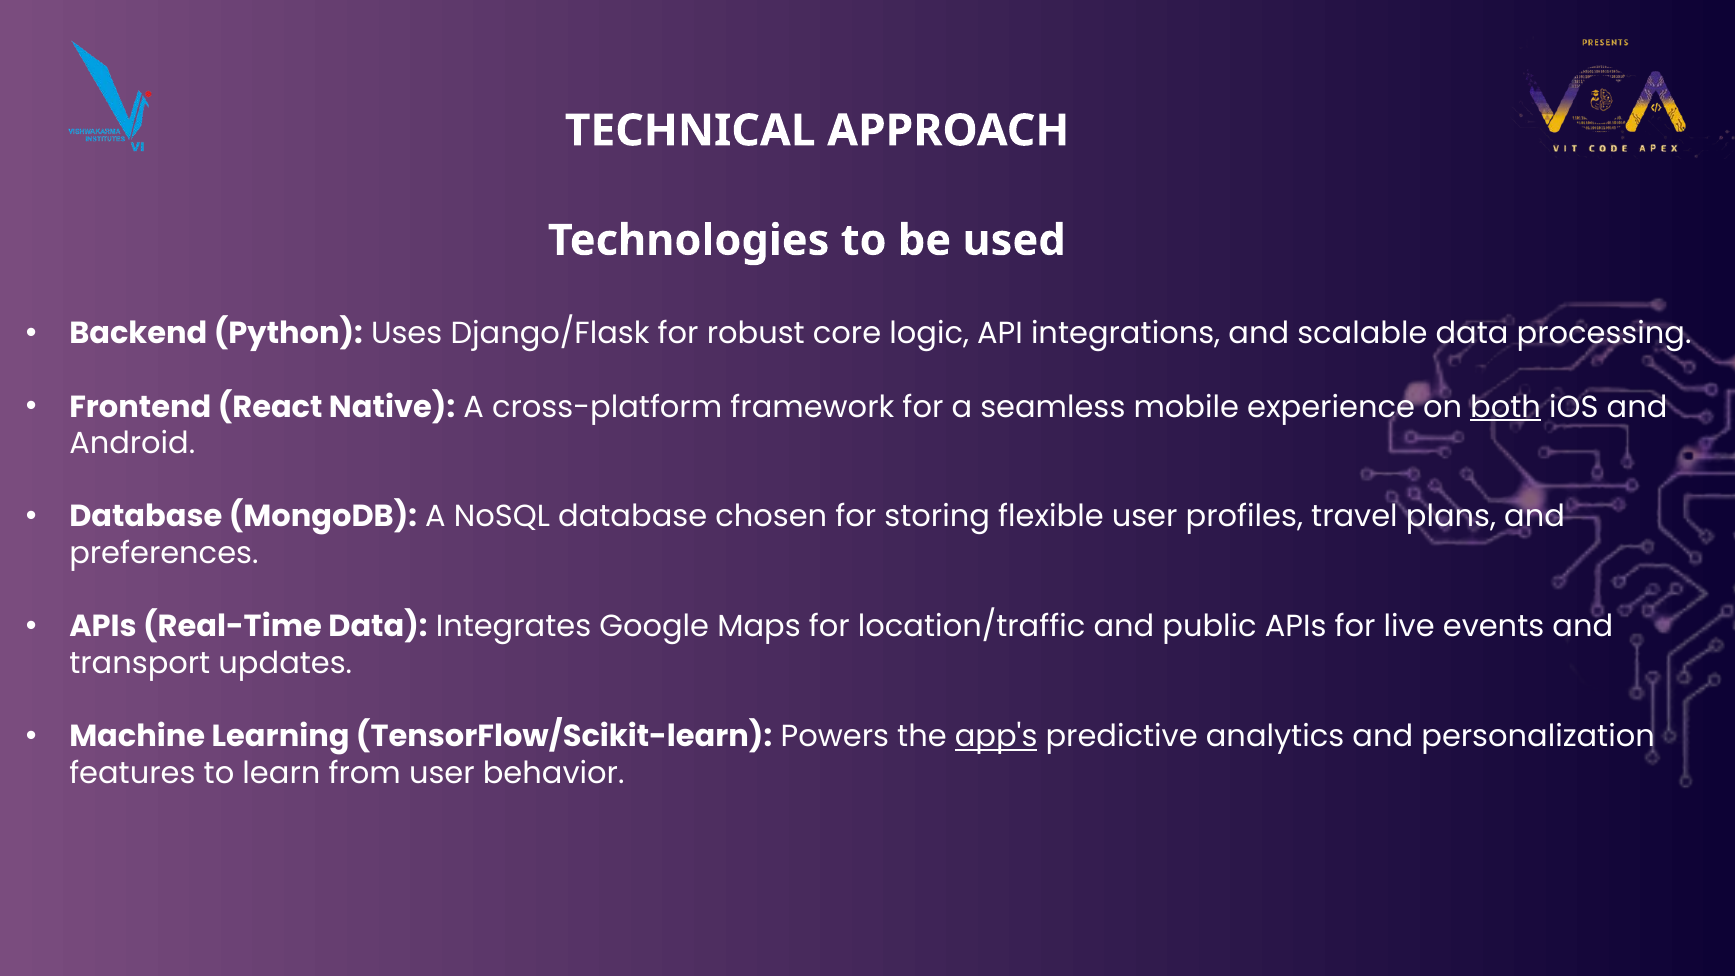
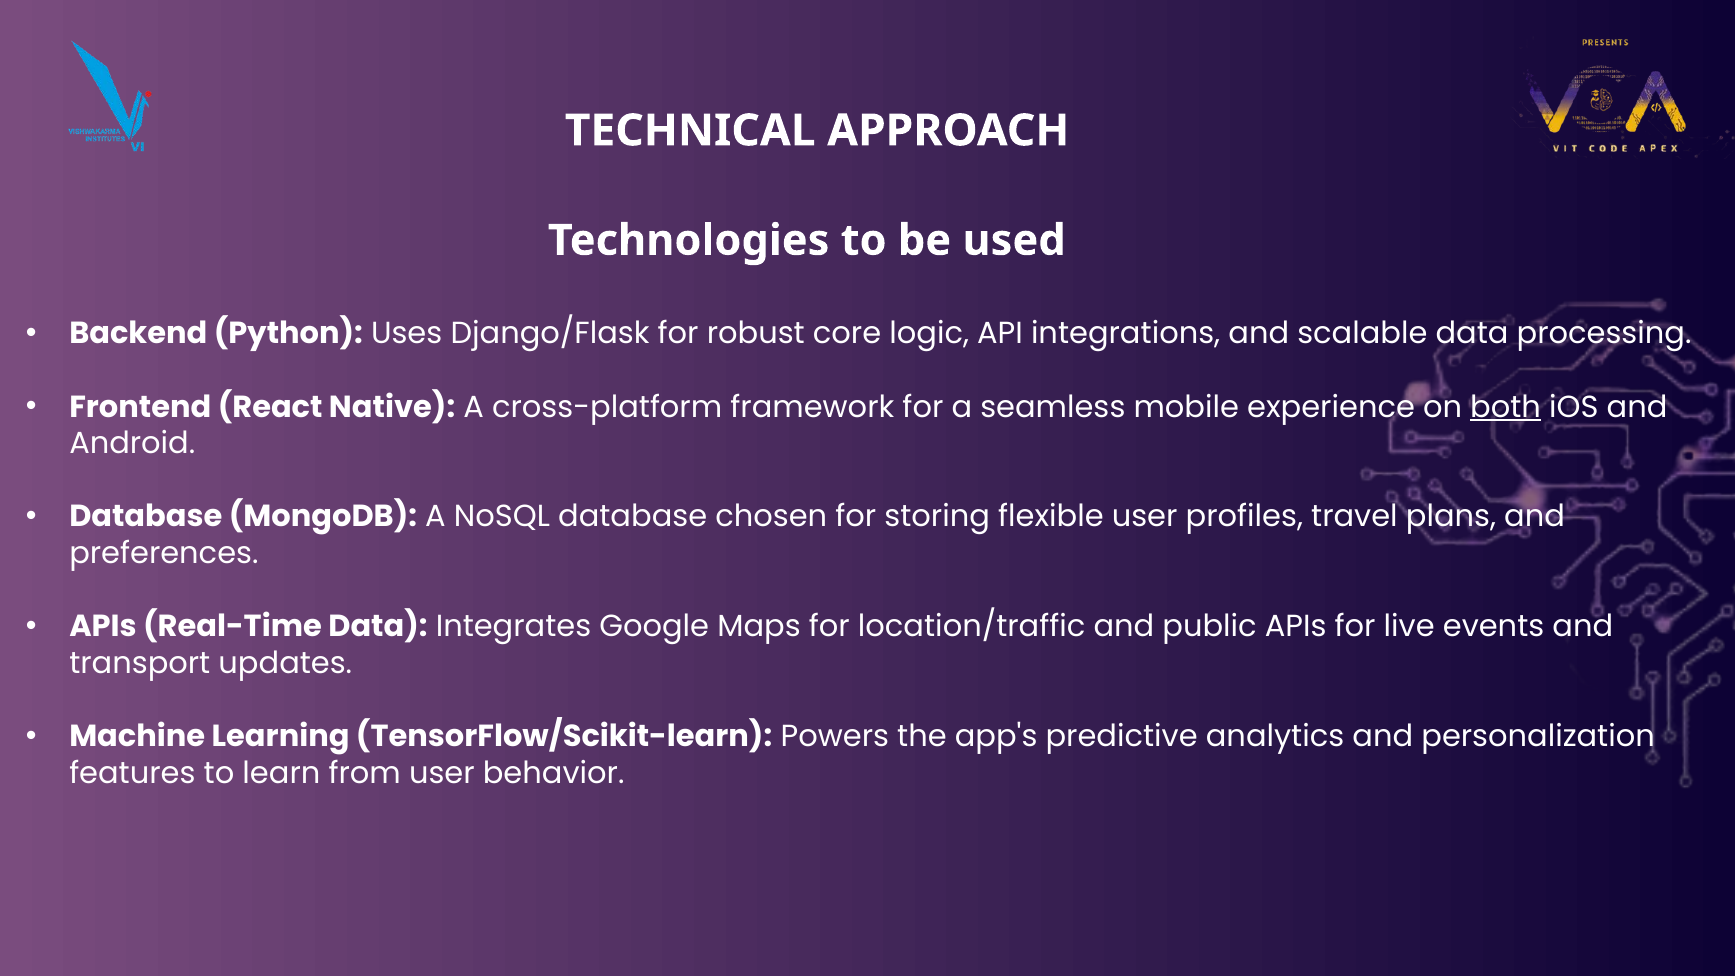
app's underline: present -> none (996, 736)
